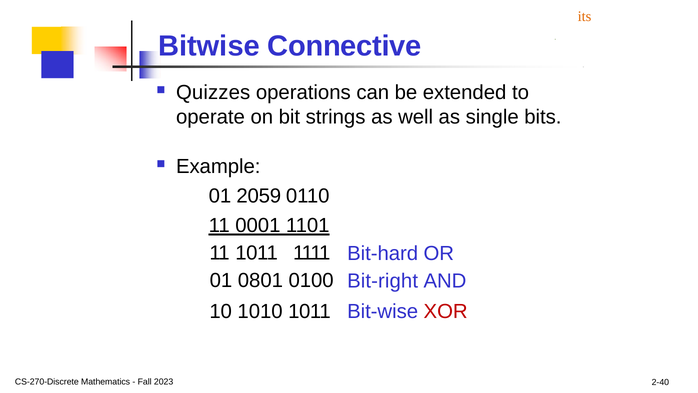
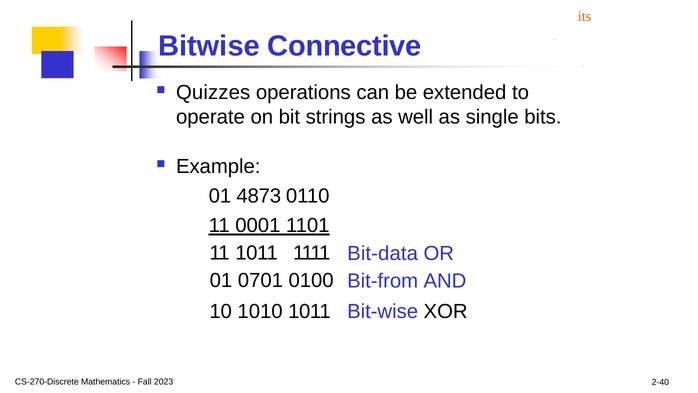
2059: 2059 -> 4873 (259, 196)
Bit-hard: Bit-hard -> Bit-data (383, 253)
0801: 0801 -> 0701 (260, 280)
Bit-right: Bit-right -> Bit-from (383, 281)
XOR colour: red -> black (446, 311)
